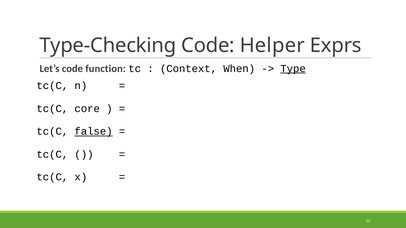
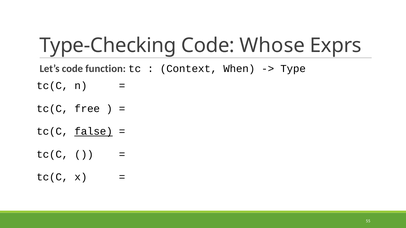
Helper: Helper -> Whose (272, 45)
Type underline: present -> none (293, 69)
core: core -> free (87, 109)
